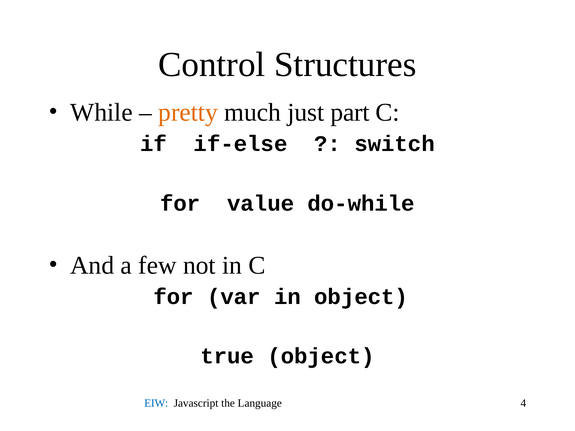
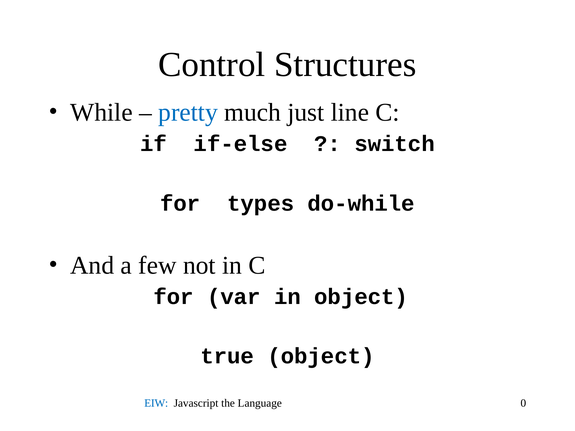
pretty colour: orange -> blue (188, 112)
part: part -> line (350, 112)
value: value -> types (261, 203)
4: 4 -> 0 (523, 403)
